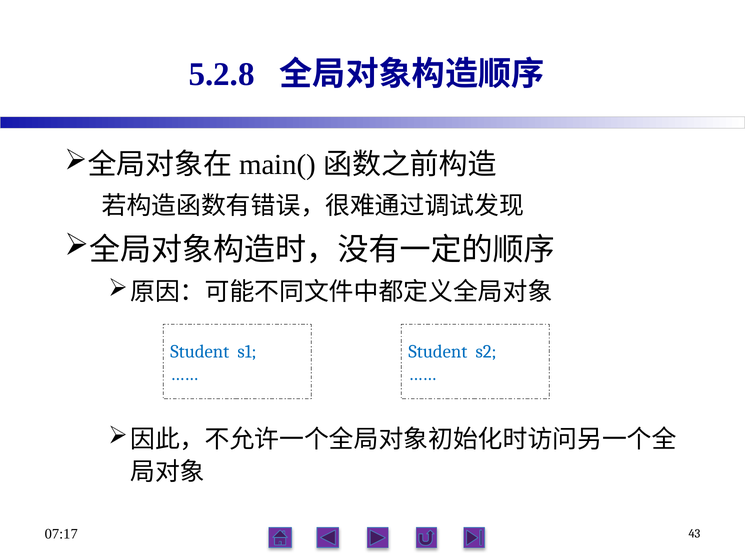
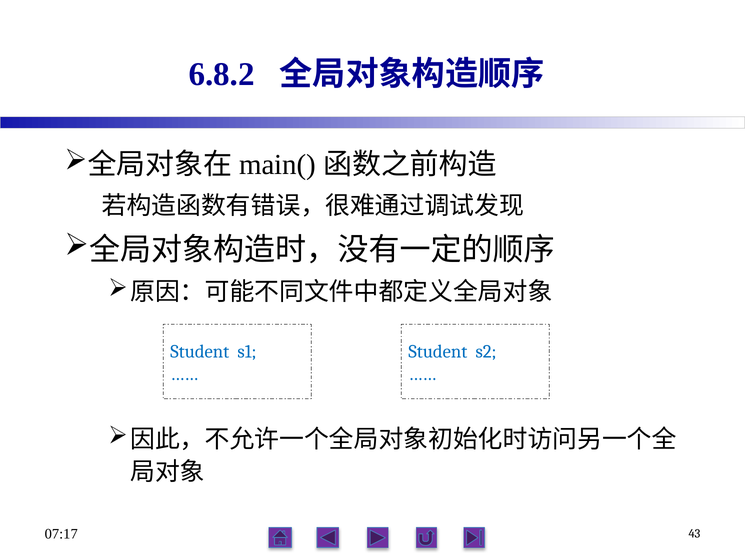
5.2.8: 5.2.8 -> 6.8.2 (222, 74)
